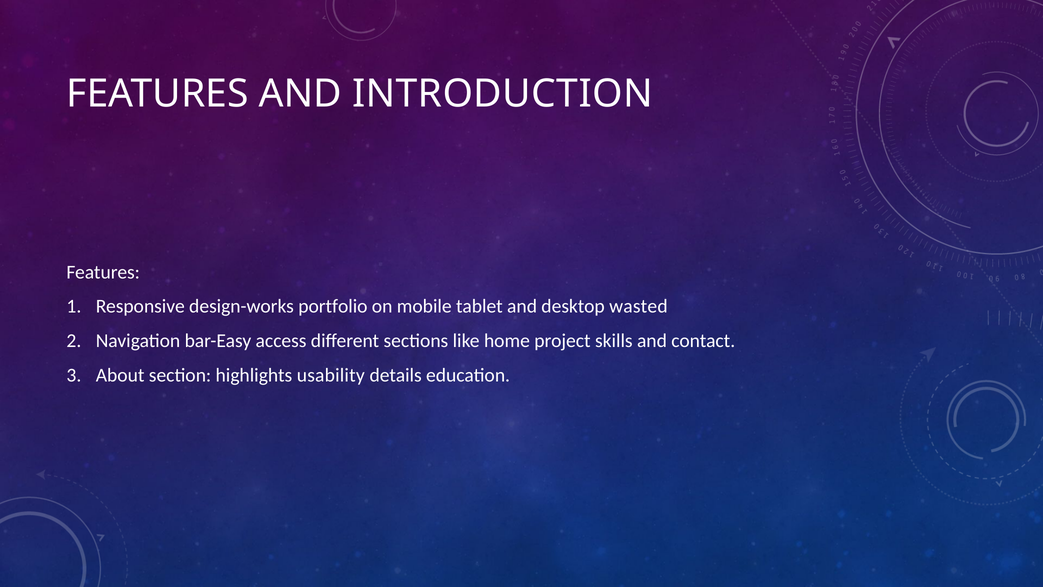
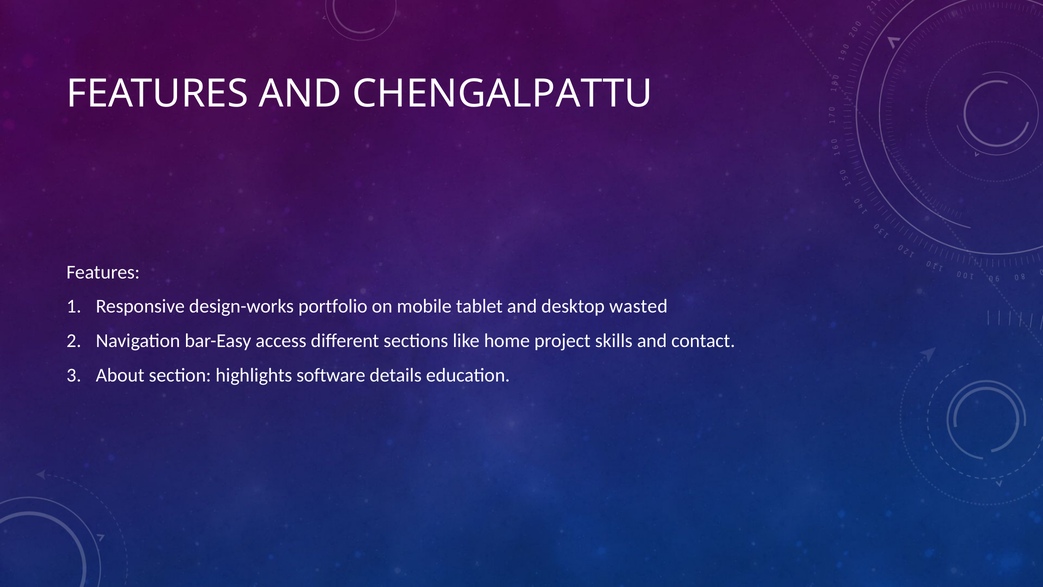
INTRODUCTION: INTRODUCTION -> CHENGALPATTU (503, 94)
usability: usability -> software (331, 375)
